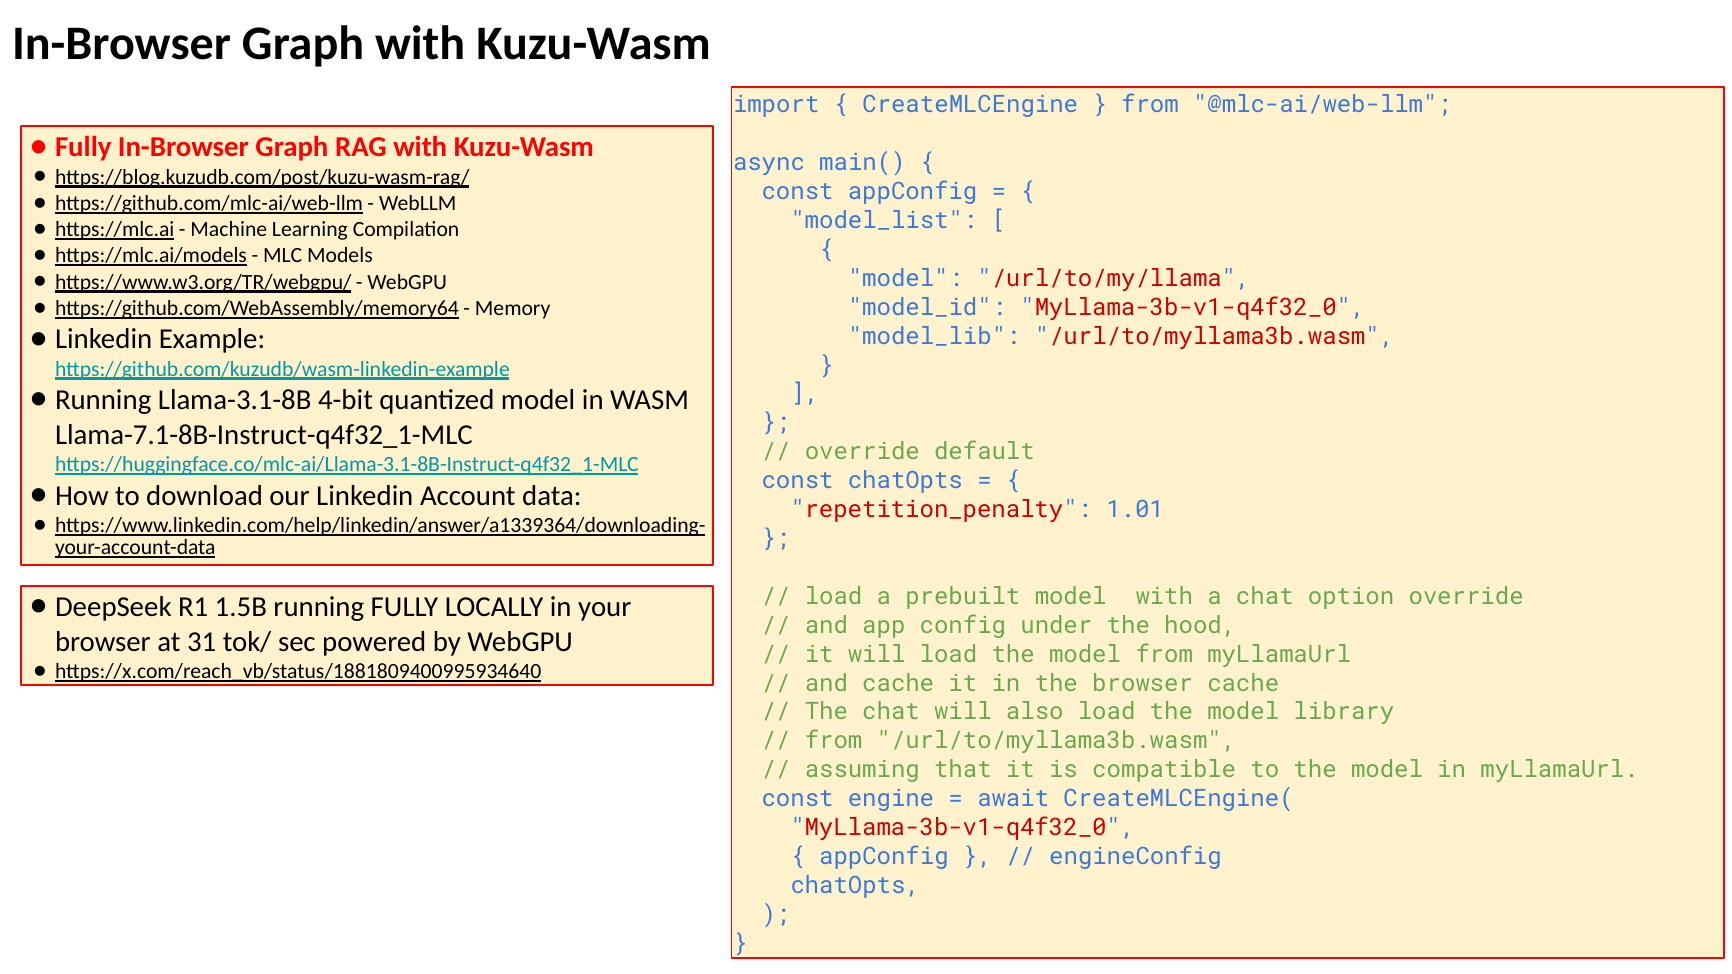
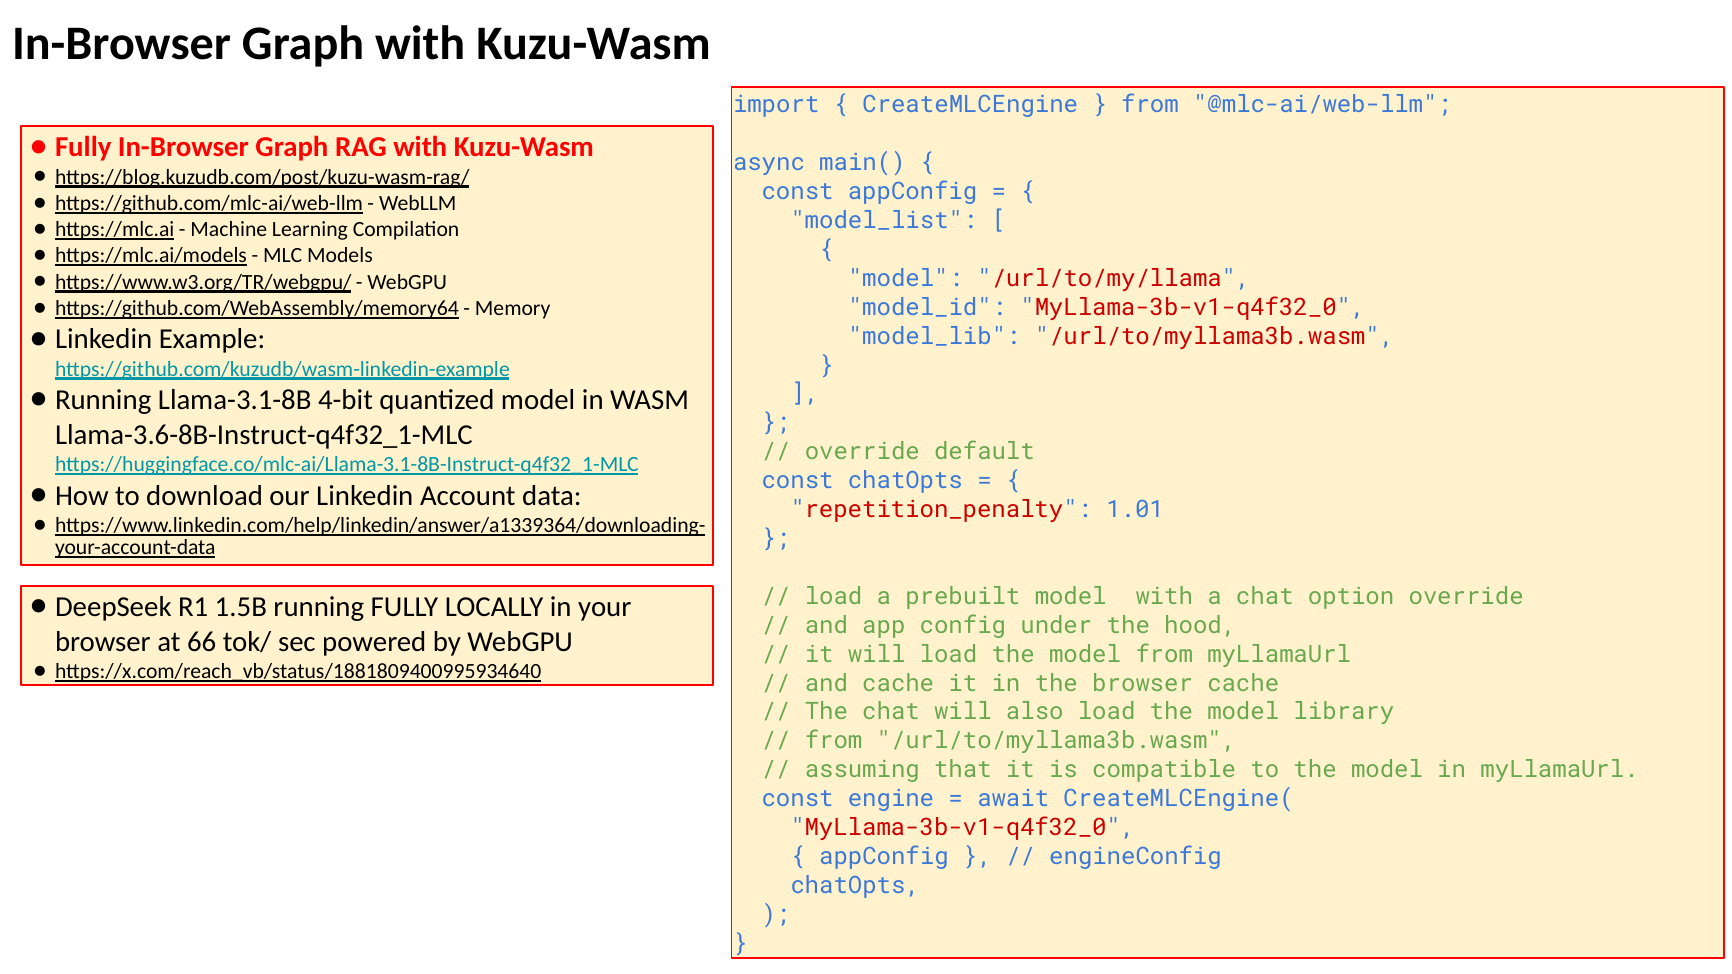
Llama-7.1-8B-Instruct-q4f32_1-MLC: Llama-7.1-8B-Instruct-q4f32_1-MLC -> Llama-3.6-8B-Instruct-q4f32_1-MLC (264, 435)
31: 31 -> 66 (202, 642)
